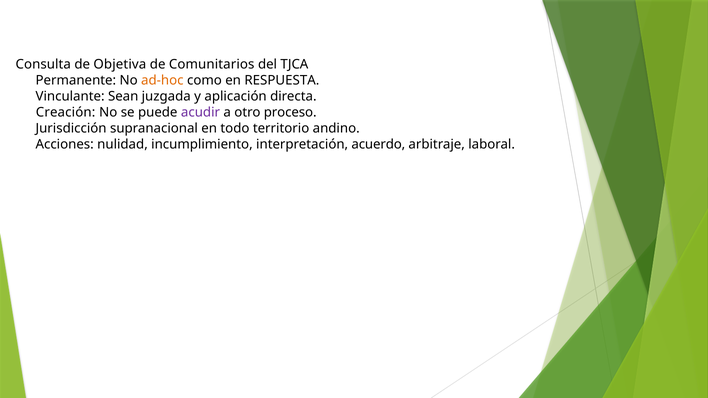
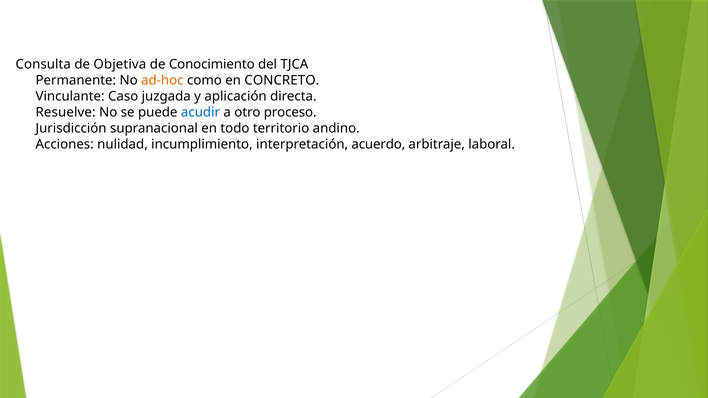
Comunitarios: Comunitarios -> Conocimiento (212, 65)
RESPUESTA: RESPUESTA -> CONCRETO (282, 81)
Sean: Sean -> Caso (123, 96)
Creación: Creación -> Resuelve (66, 112)
acudir colour: purple -> blue (200, 112)
